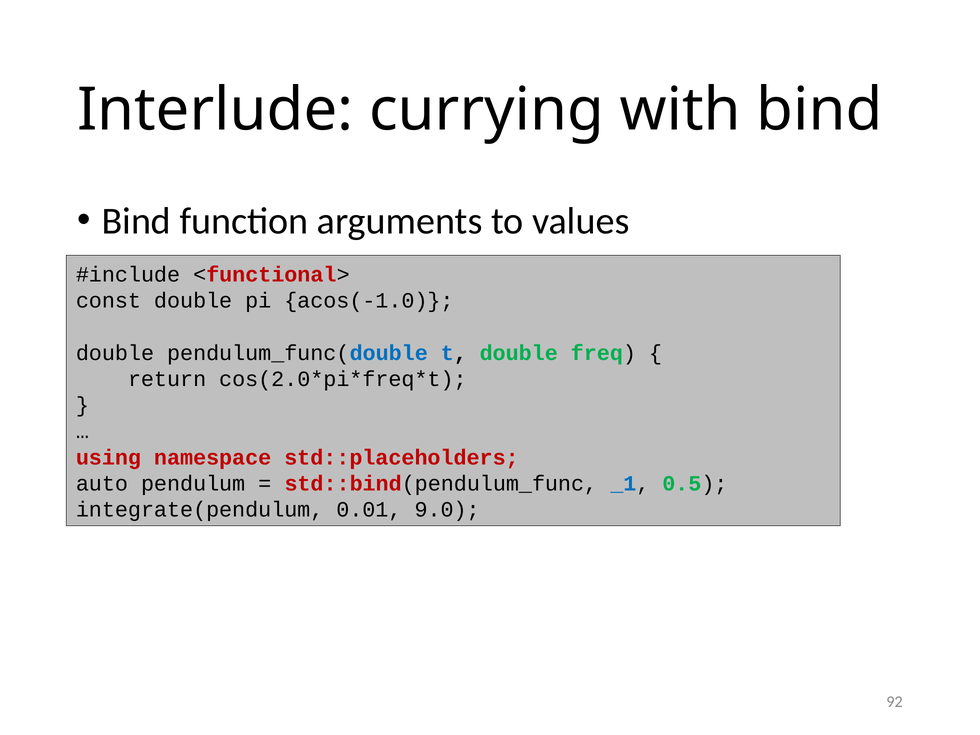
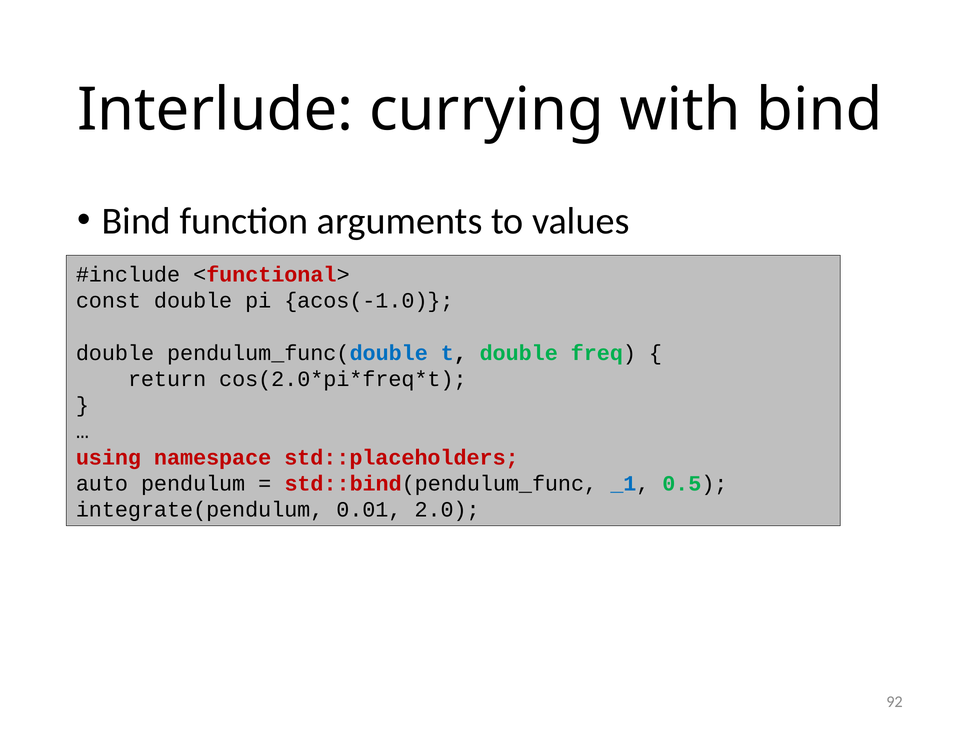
9.0: 9.0 -> 2.0 (447, 510)
